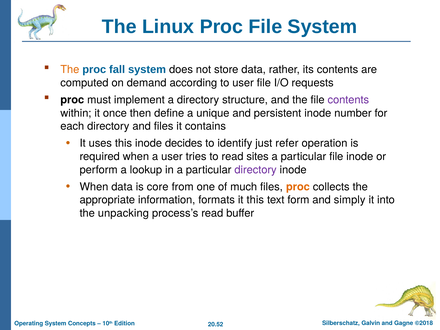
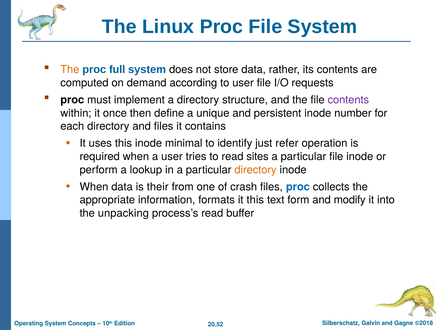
fall: fall -> full (117, 70)
decides: decides -> minimal (184, 143)
directory colour: purple -> orange (256, 170)
core: core -> their (158, 187)
much: much -> crash (244, 187)
proc colour: orange -> blue (298, 187)
simply: simply -> modify (350, 200)
